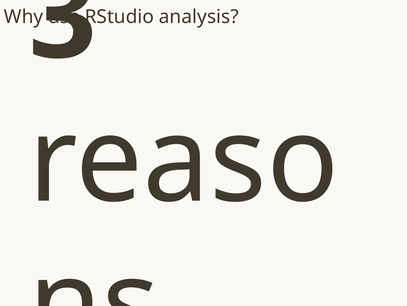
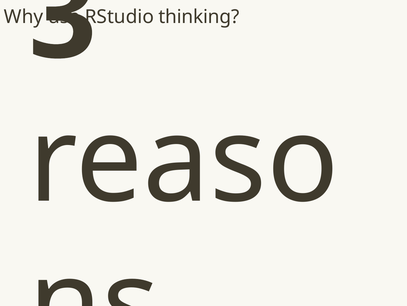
analysis: analysis -> thinking (199, 17)
